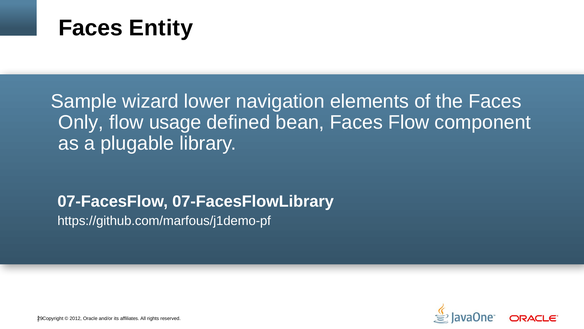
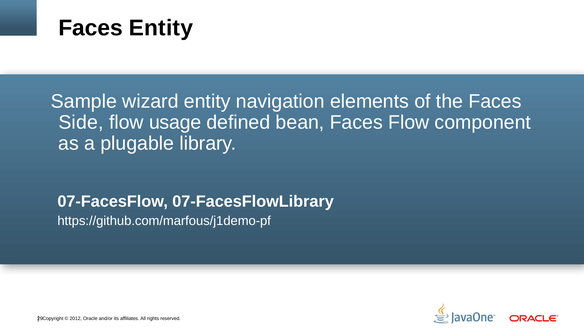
wizard lower: lower -> entity (207, 101)
Only: Only -> Side (81, 122)
